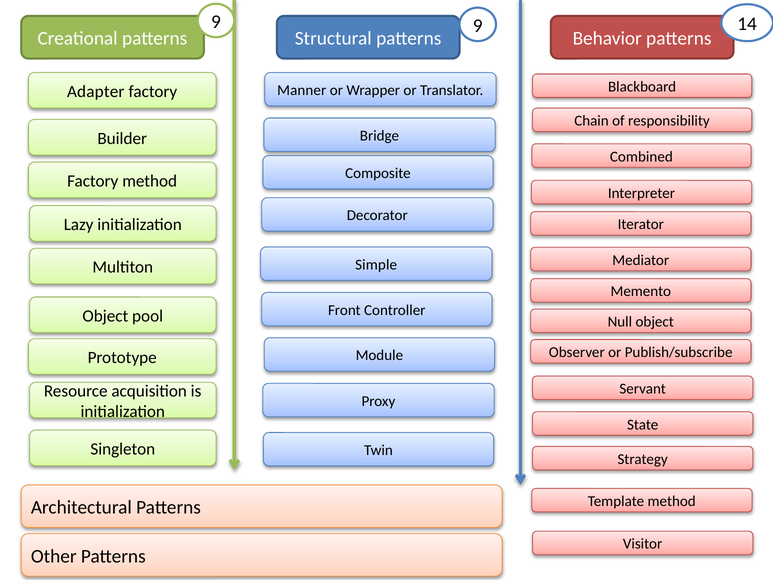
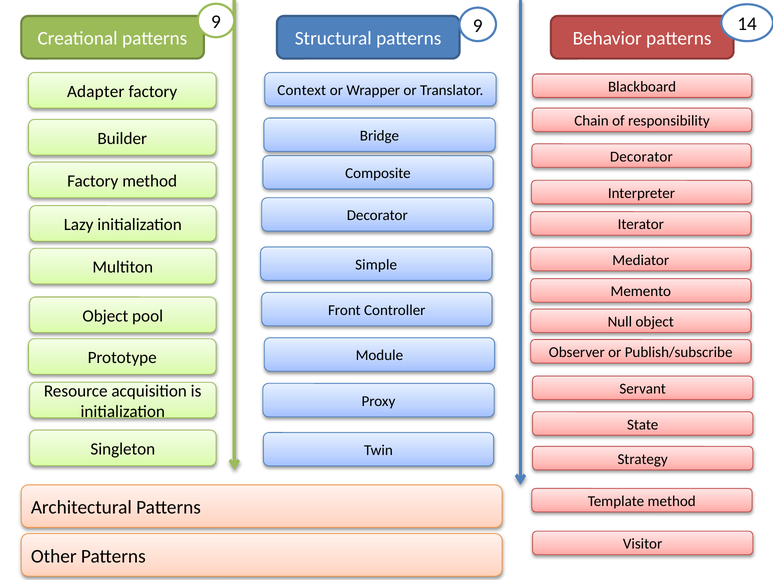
Manner: Manner -> Context (302, 90)
Combined: Combined -> Decorator (641, 157)
